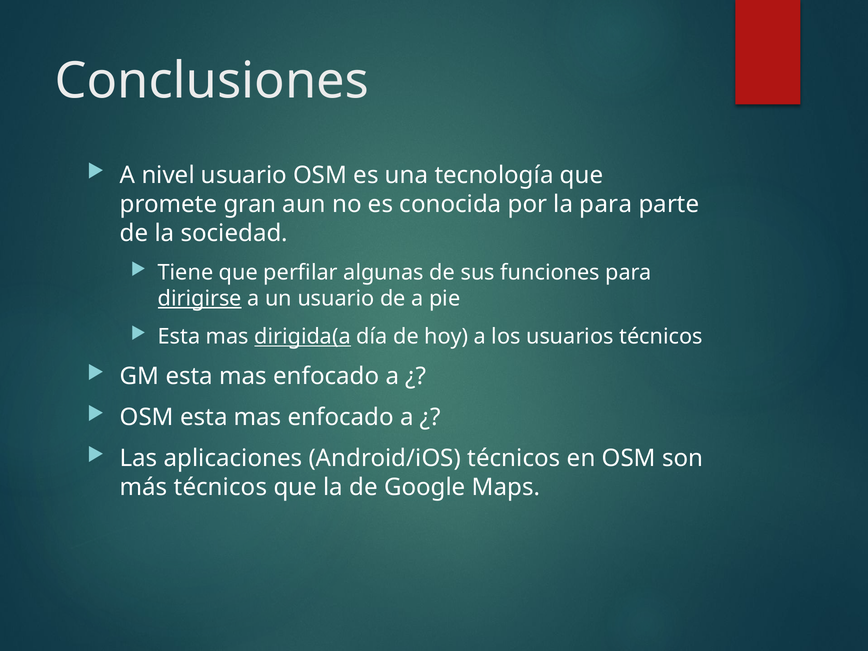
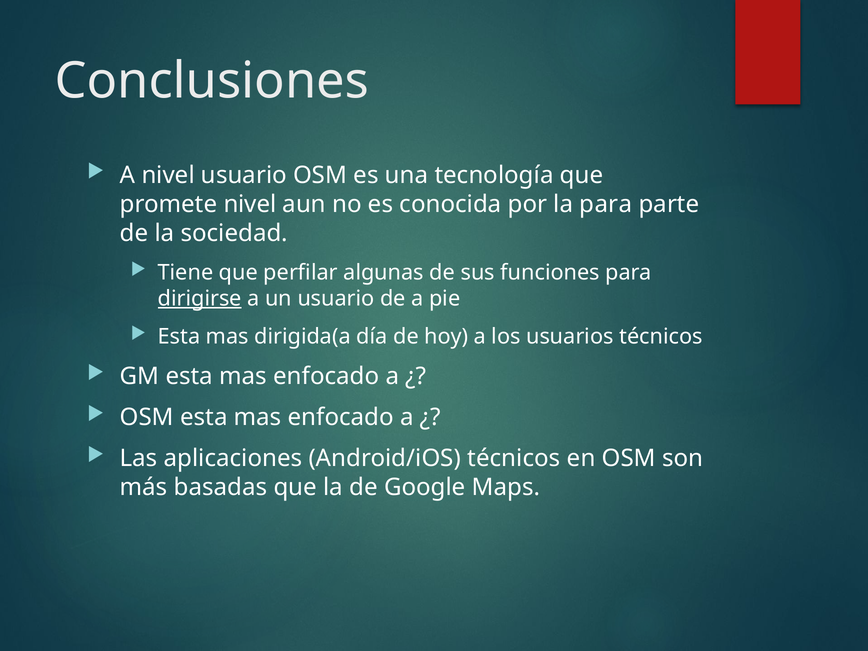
promete gran: gran -> nivel (250, 204)
dirigida(a underline: present -> none (303, 337)
más técnicos: técnicos -> basadas (220, 487)
